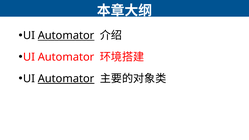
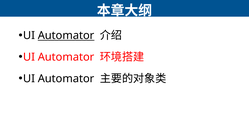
Automator underline: present -> none (66, 79)
